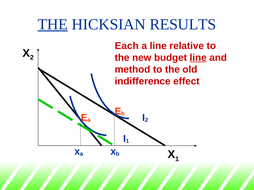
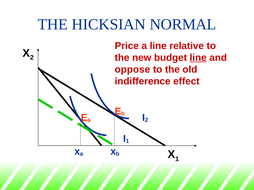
THE underline: present -> none (53, 24)
RESULTS: RESULTS -> NORMAL (183, 24)
Each: Each -> Price (127, 46)
method: method -> oppose (132, 70)
